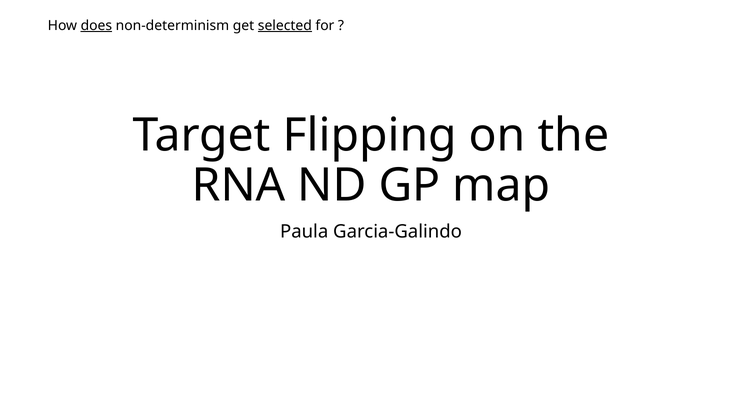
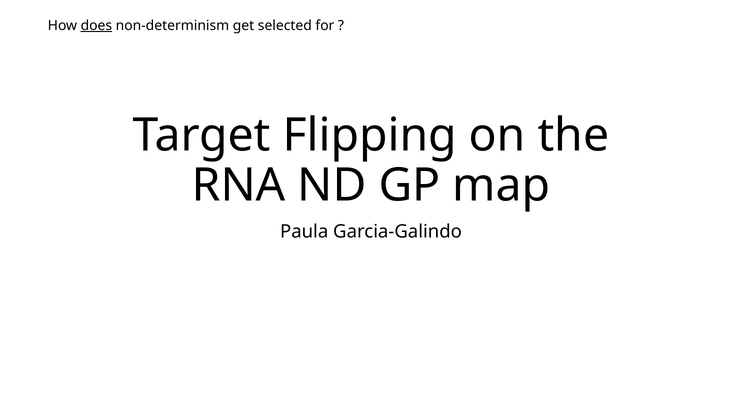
selected underline: present -> none (285, 25)
